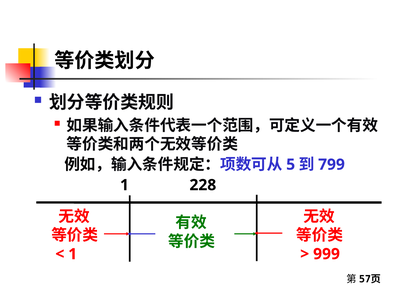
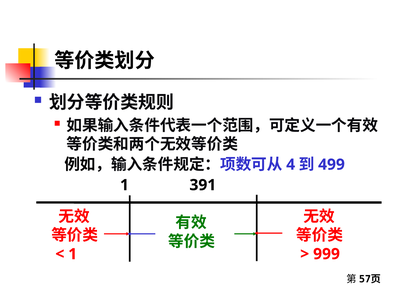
5: 5 -> 4 (291, 164)
799: 799 -> 499 (331, 164)
228: 228 -> 391 (203, 185)
